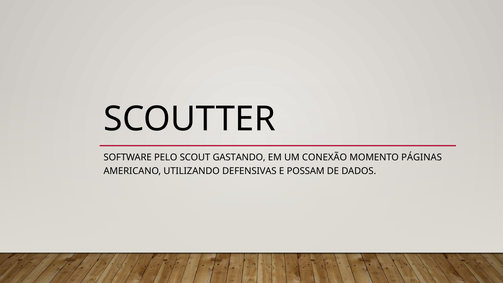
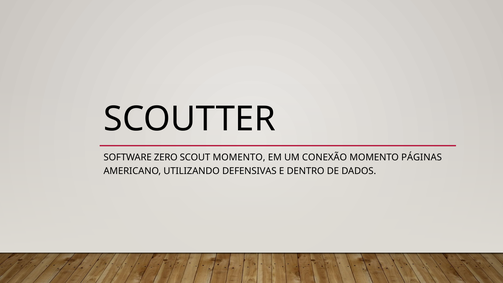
PELO: PELO -> ZERO (166, 157)
SCOUT GASTANDO: GASTANDO -> MOMENTO (239, 157)
POSSAM: POSSAM -> DENTRO (306, 171)
